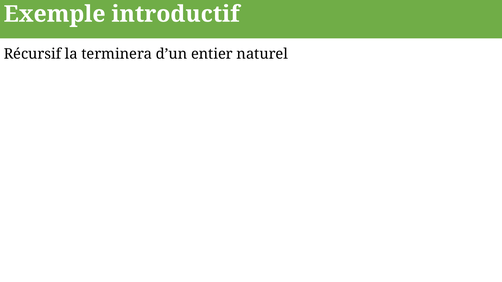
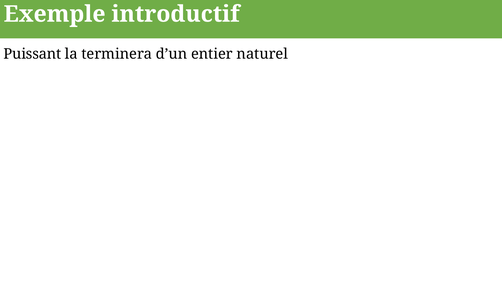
Récursif: Récursif -> Puissant (32, 54)
